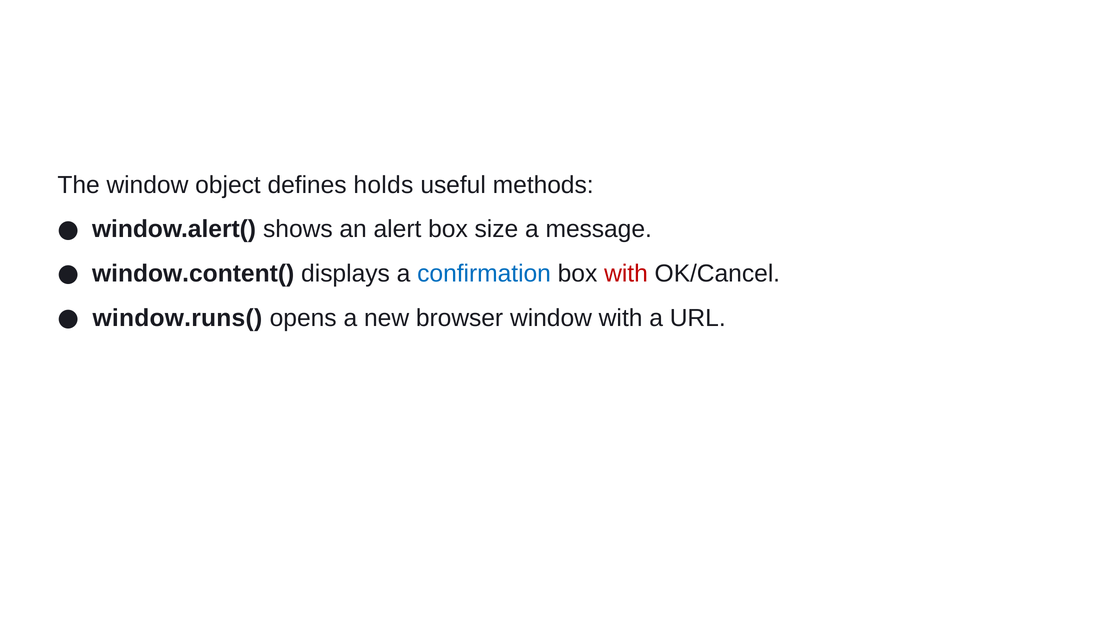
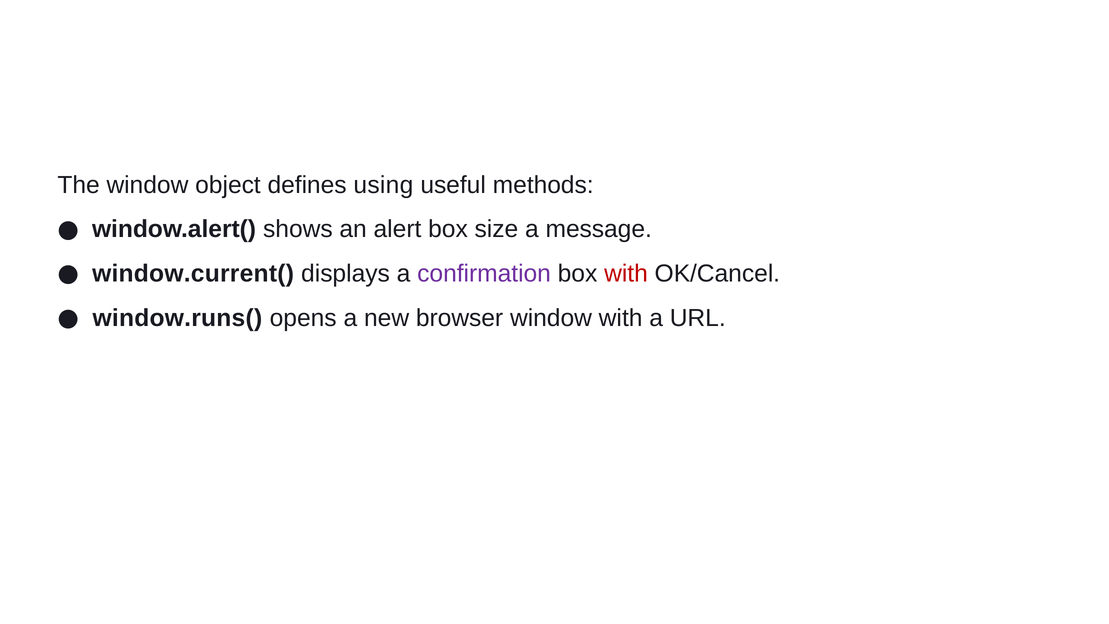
holds: holds -> using (383, 185)
window.content(: window.content( -> window.current( (193, 274)
confirmation colour: blue -> purple (484, 274)
